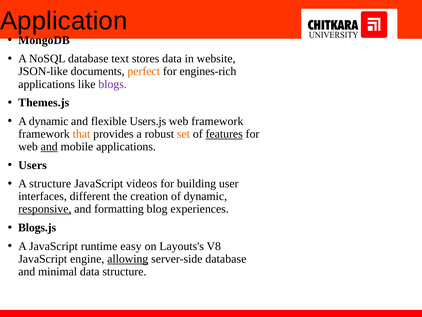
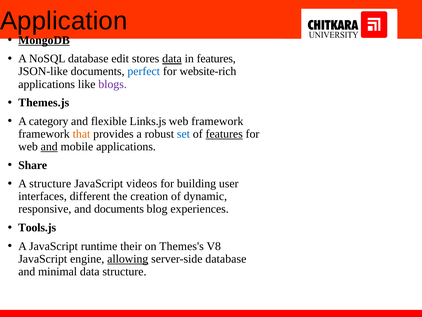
MongoDB underline: none -> present (44, 40)
text: text -> edit (120, 59)
data underline: none -> present (172, 59)
in website: website -> features (216, 59)
perfect colour: orange -> blue (144, 71)
engines-rich: engines-rich -> website-rich (208, 71)
A dynamic: dynamic -> category (49, 121)
Users.js: Users.js -> Links.js (148, 121)
set colour: orange -> blue (183, 134)
Users: Users -> Share (33, 165)
responsive underline: present -> none (45, 209)
and formatting: formatting -> documents (119, 209)
Blogs.js: Blogs.js -> Tools.js (37, 227)
easy: easy -> their (131, 246)
Layouts's: Layouts's -> Themes's (182, 246)
